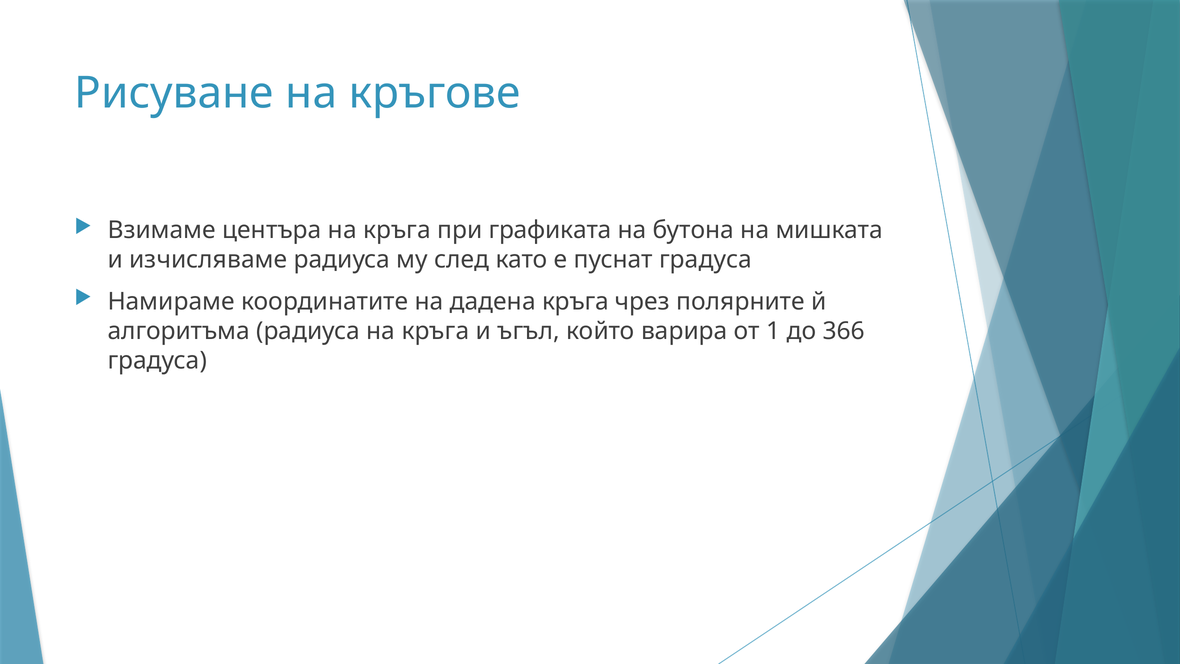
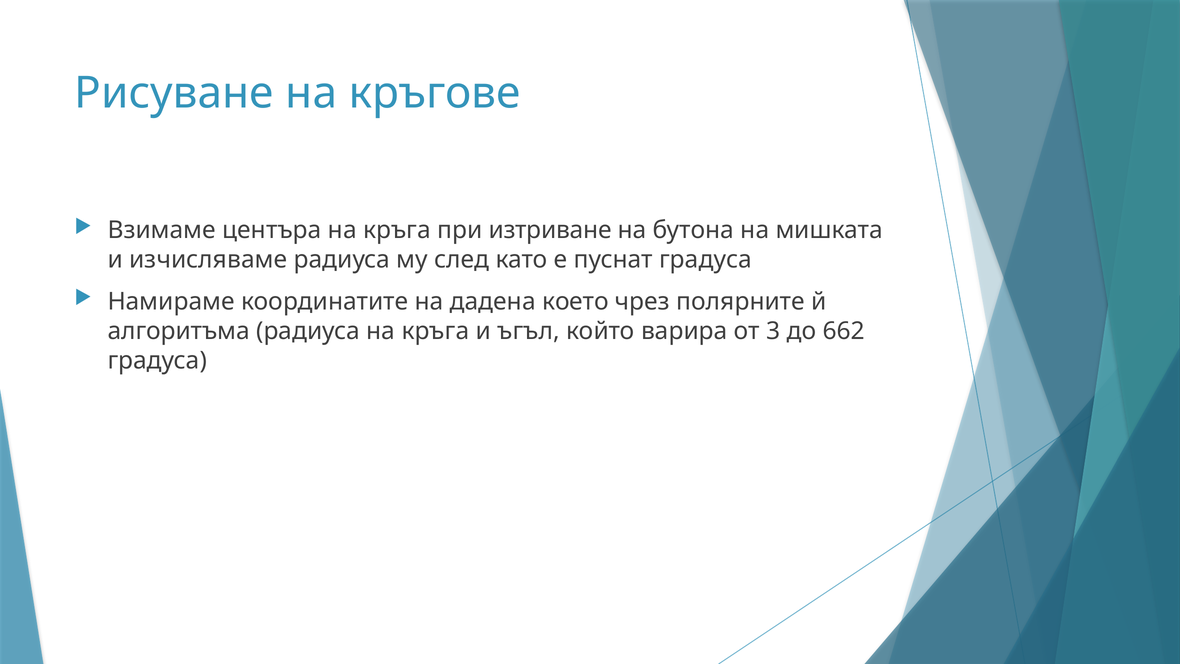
графиката: графиката -> изтриване (550, 230)
дадена кръга: кръга -> което (575, 301)
1: 1 -> 3 (773, 331)
366: 366 -> 662 (844, 331)
